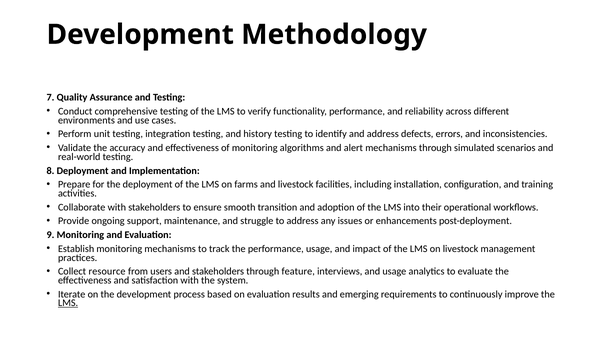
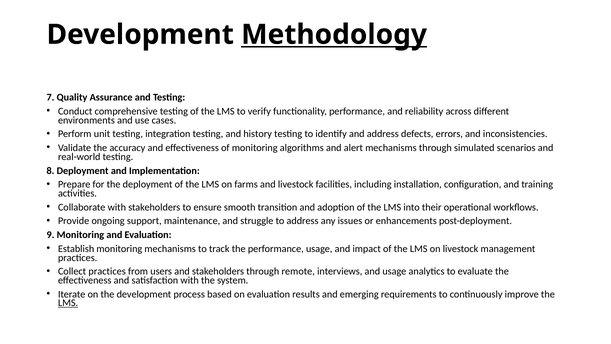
Methodology underline: none -> present (334, 35)
Collect resource: resource -> practices (107, 271)
feature: feature -> remote (298, 271)
